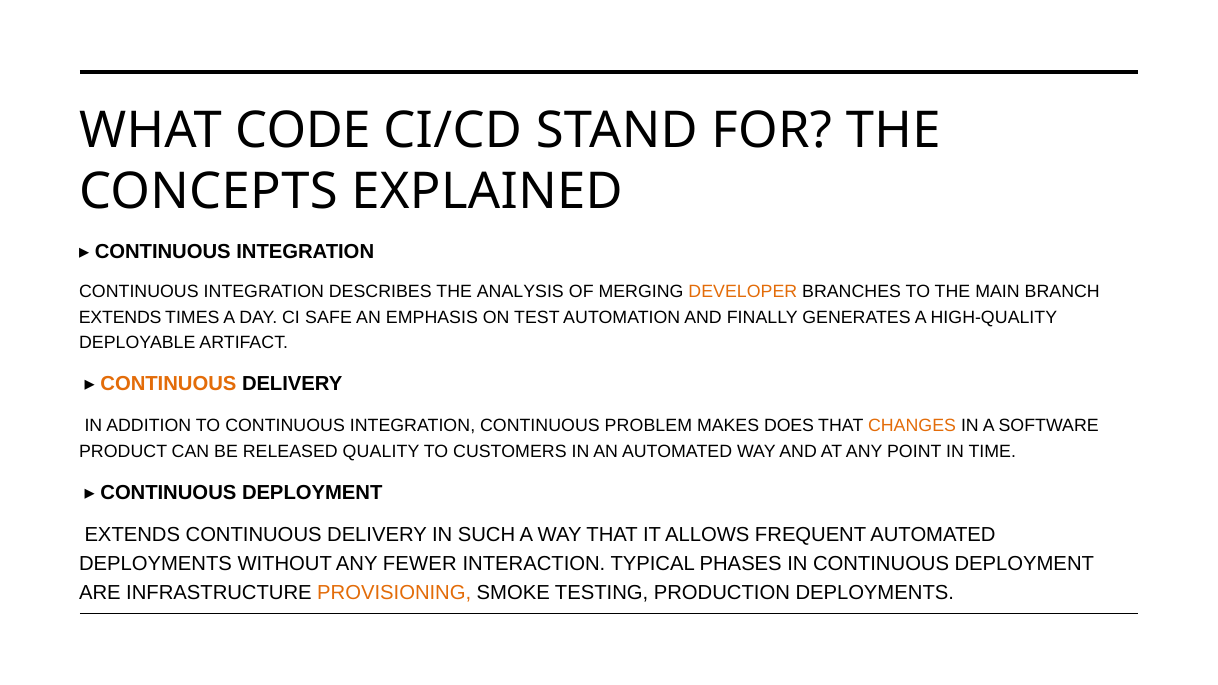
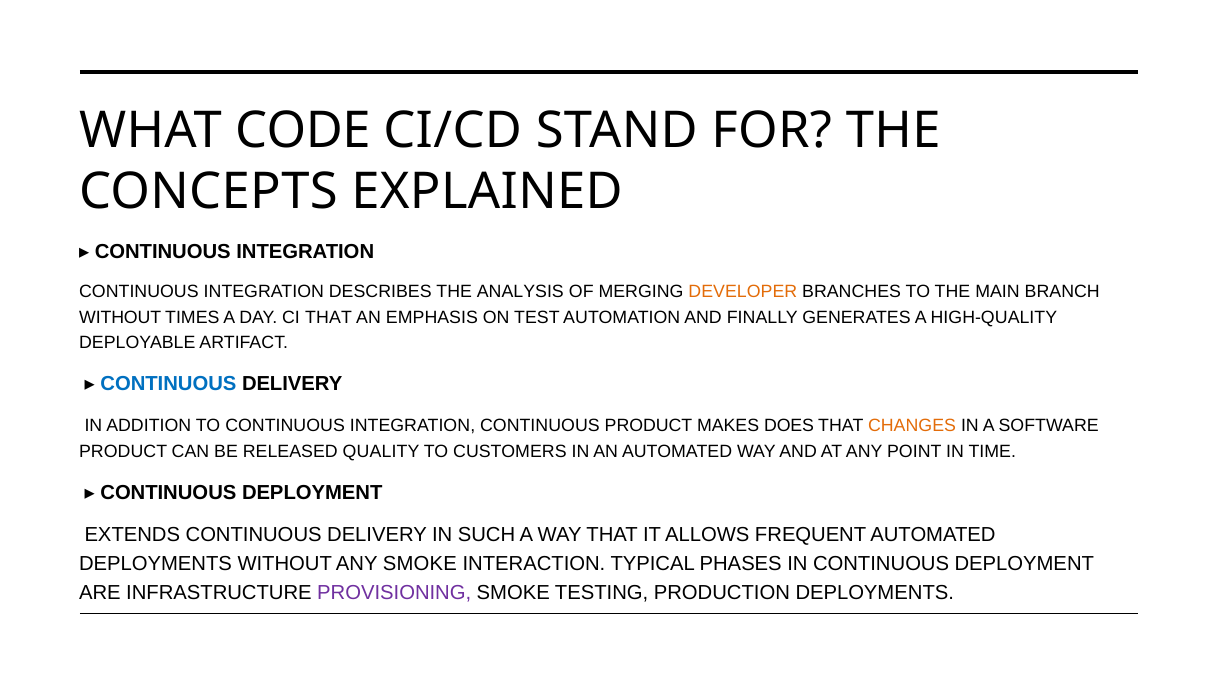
EXTENDS: EXTENDS -> WITHOUT (120, 317)
CI SAFE: SAFE -> THAT (328, 317)
CONTINUOUS colour: orange -> blue (168, 383)
CONTINUOUS PROBLEM: PROBLEM -> PRODUCT (649, 426)
ANY FEWER: FEWER -> SMOKE (420, 564)
PROVISIONING colour: orange -> purple (394, 593)
